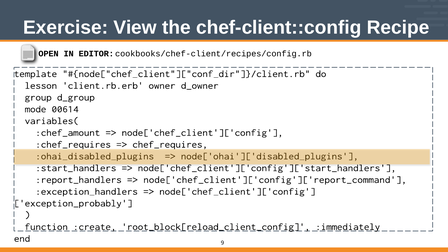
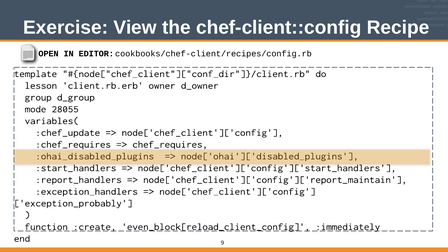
00614: 00614 -> 28055 (65, 109)
:chef_amount: :chef_amount -> :chef_update (68, 133)
node['chef_client']['config']['report_command: node['chef_client']['config']['report_command -> node['chef_client']['config']['report_maintain (275, 180)
root_block[reload_client_config: root_block[reload_client_config -> even_block[reload_client_config (216, 227)
